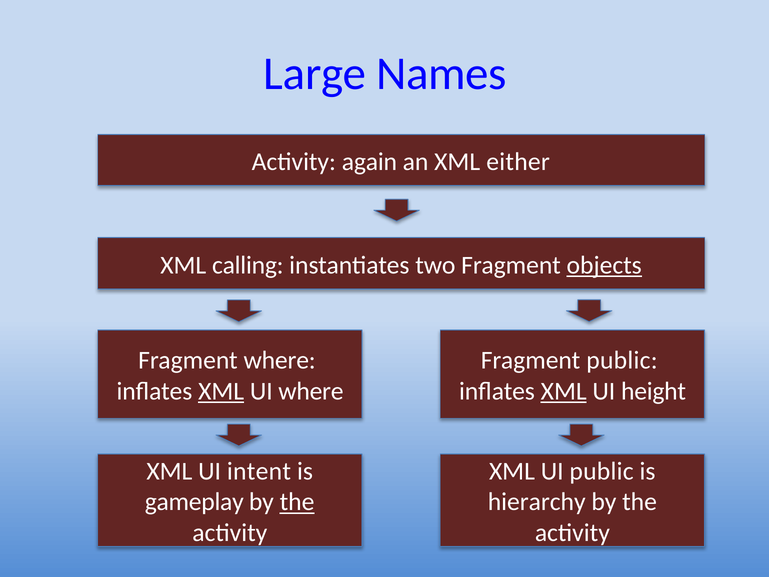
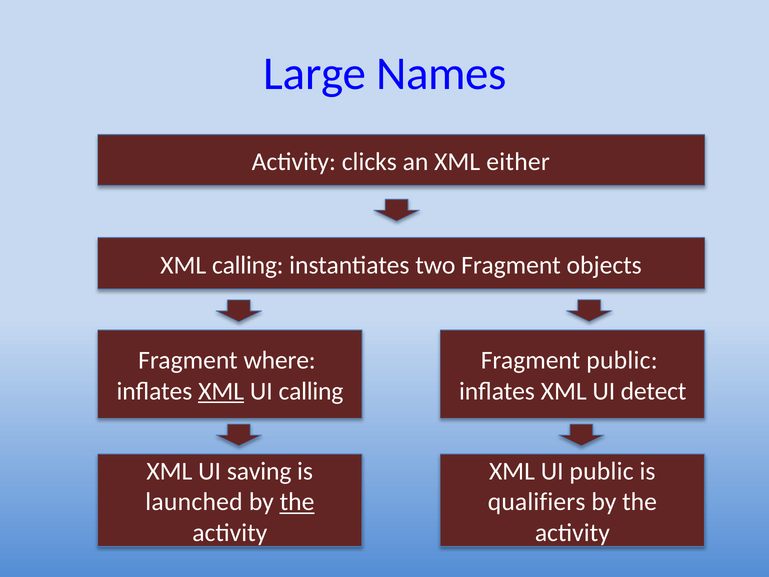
again: again -> clicks (369, 162)
objects underline: present -> none (604, 265)
UI where: where -> calling (311, 391)
XML underline: present -> none (564, 391)
height: height -> detect (654, 391)
intent: intent -> saving (259, 471)
gameplay: gameplay -> launched (194, 502)
hierarchy: hierarchy -> qualifiers (537, 502)
